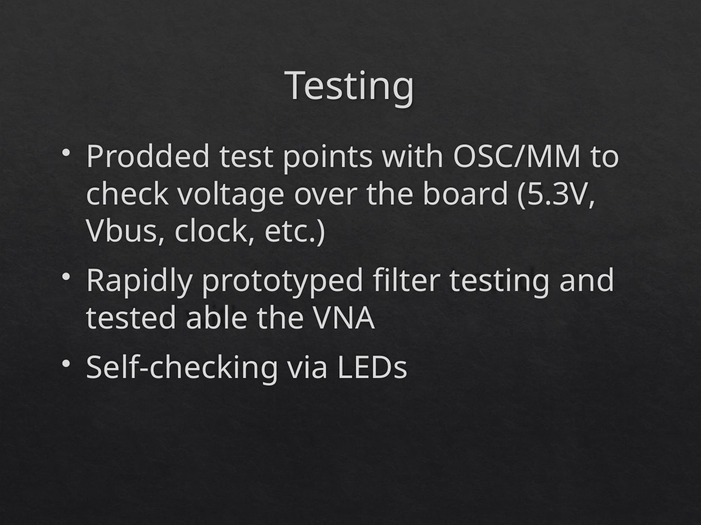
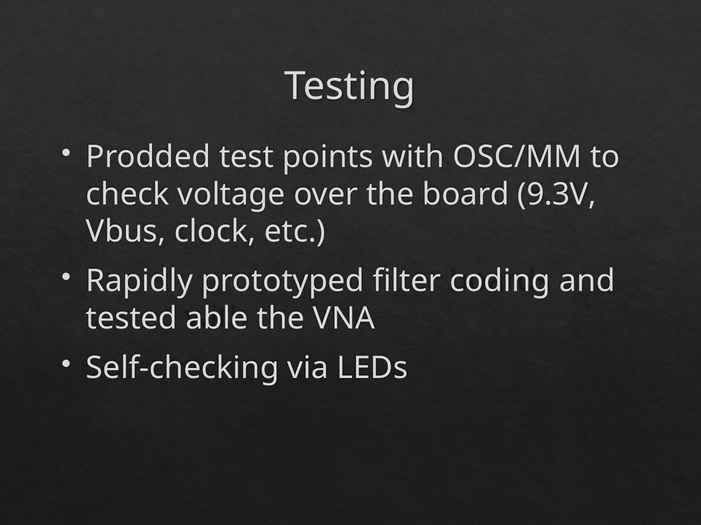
5.3V: 5.3V -> 9.3V (557, 195)
filter testing: testing -> coding (500, 282)
